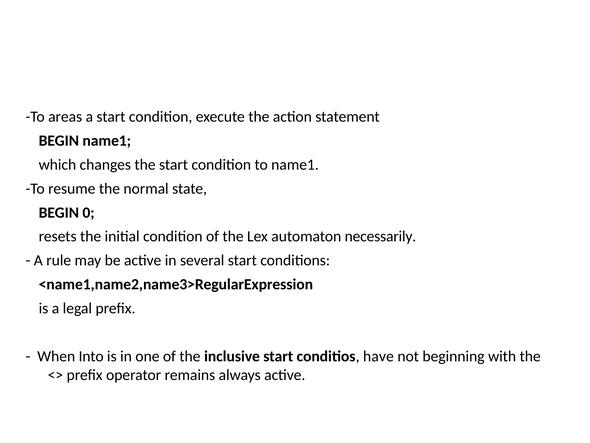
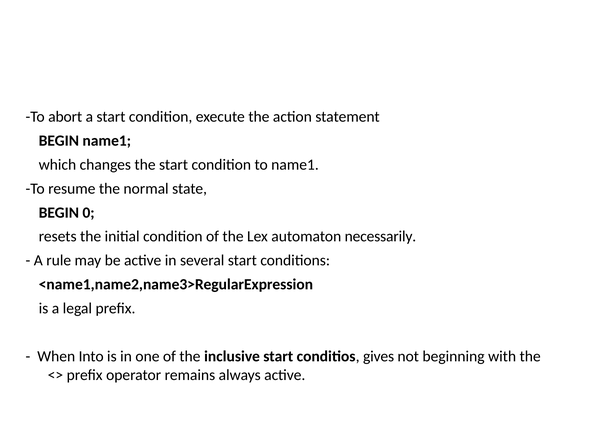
areas: areas -> abort (65, 117)
have: have -> gives (379, 356)
